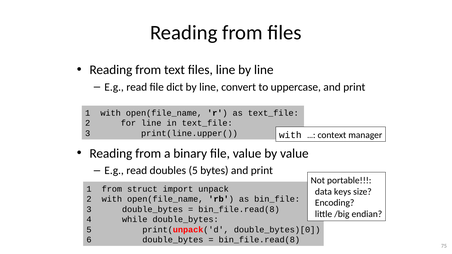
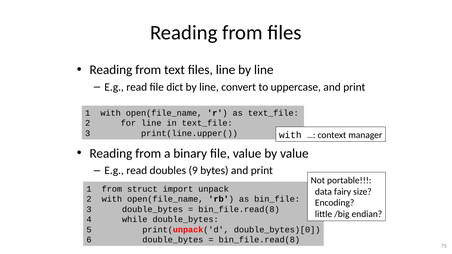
doubles 5: 5 -> 9 (193, 171)
keys: keys -> fairy (343, 192)
